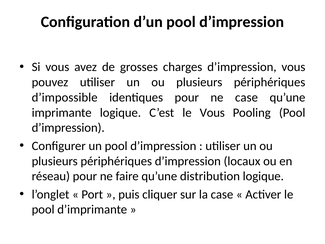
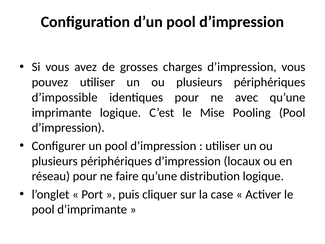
ne case: case -> avec (247, 97)
le Vous: Vous -> Mise (212, 112)
